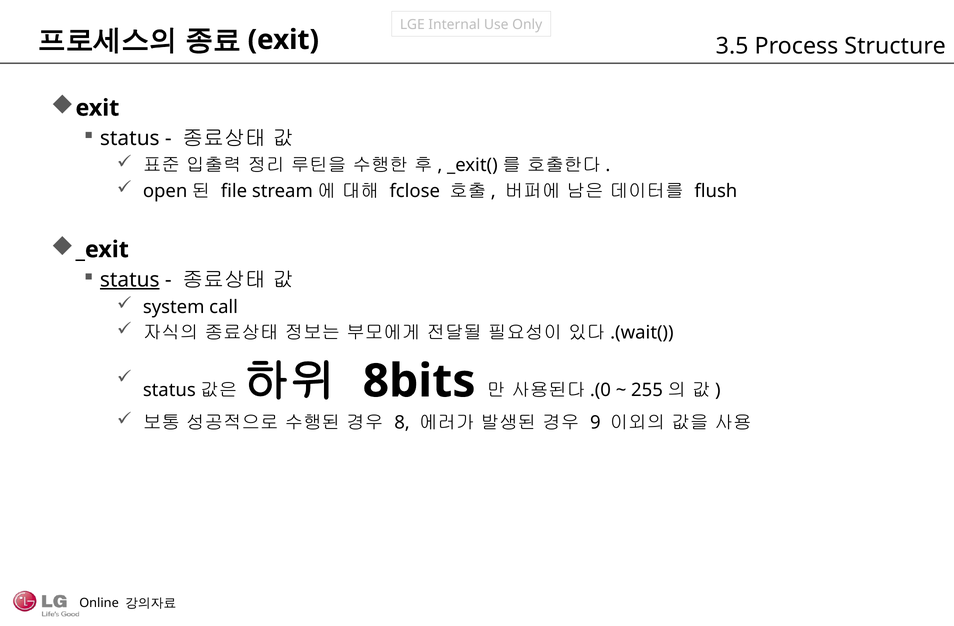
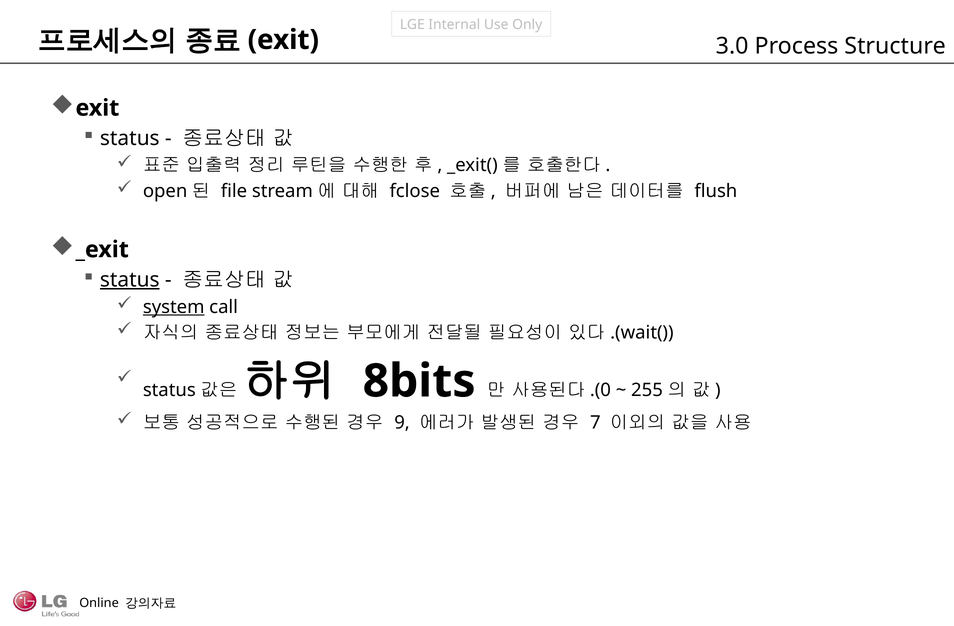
3.5: 3.5 -> 3.0 (732, 46)
system underline: none -> present (174, 307)
8: 8 -> 9 (402, 423)
9: 9 -> 7 (595, 423)
